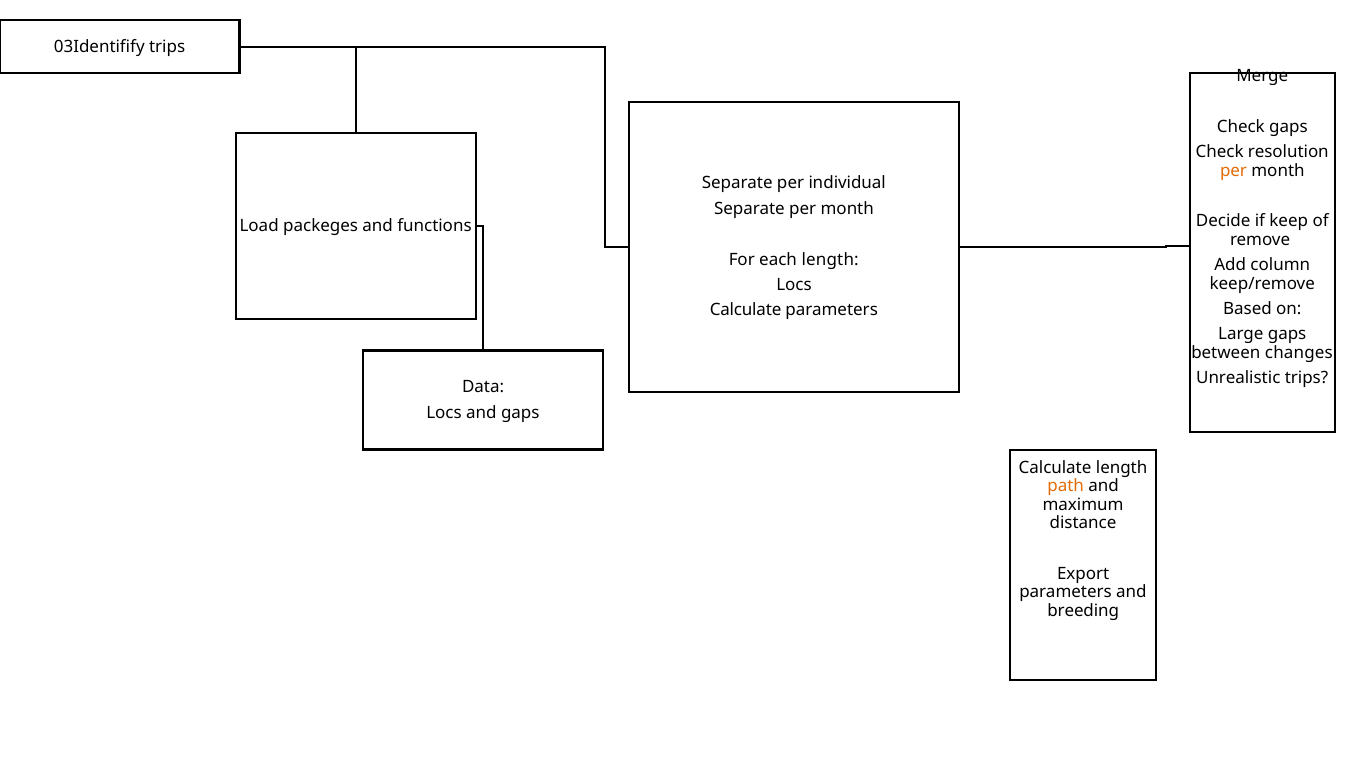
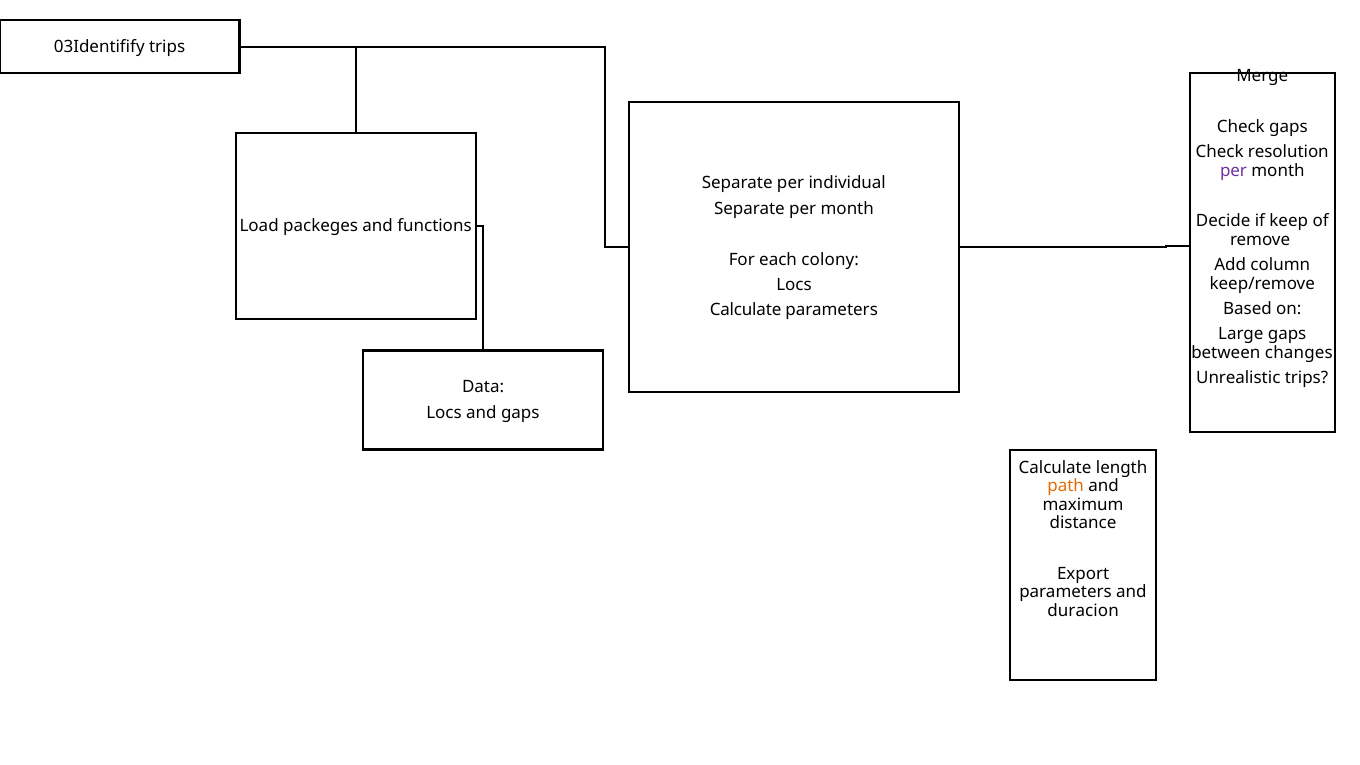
per colour: orange -> purple (1233, 171)
each length: length -> colony (830, 260)
breeding: breeding -> duracion (1083, 610)
